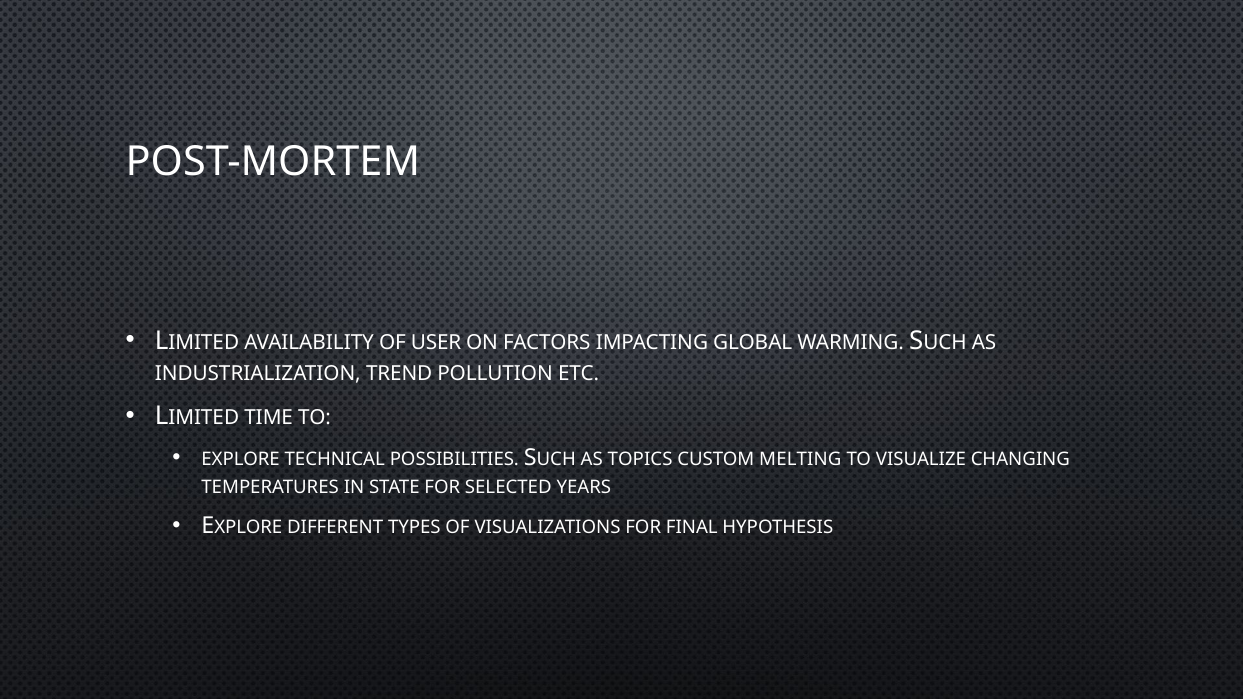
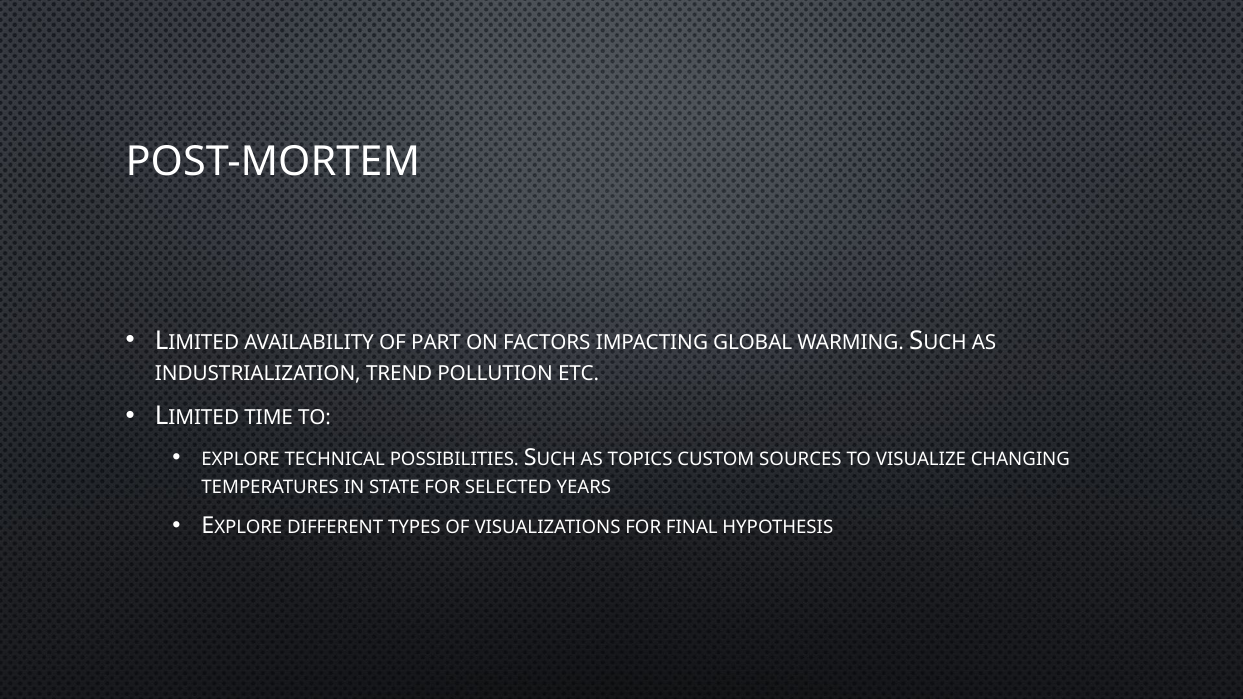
USER: USER -> PART (436, 343)
MELTING: MELTING -> SOURCES (800, 459)
